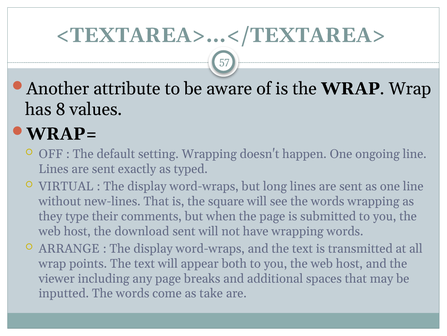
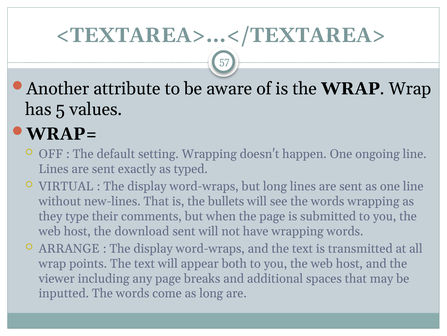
8: 8 -> 5 (60, 109)
square: square -> bullets (226, 201)
as take: take -> long (211, 293)
